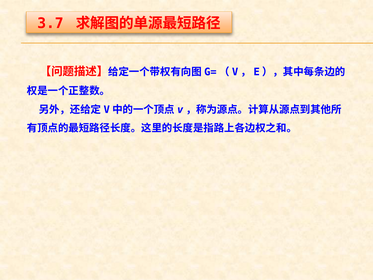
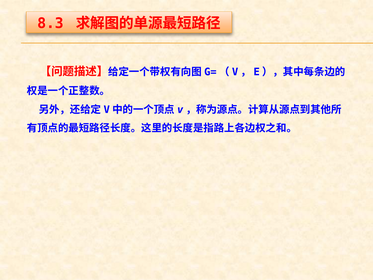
3.7: 3.7 -> 8.3 (50, 23)
